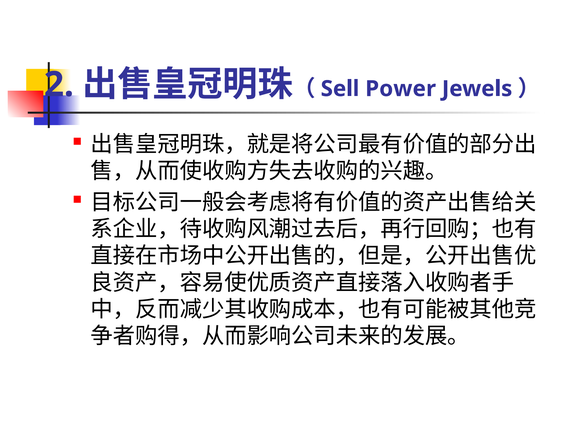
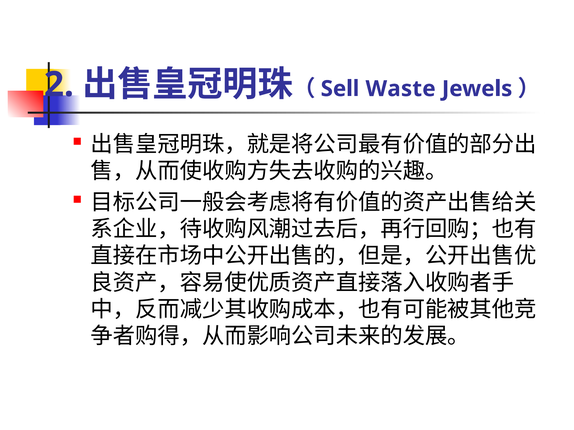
Power: Power -> Waste (401, 89)
